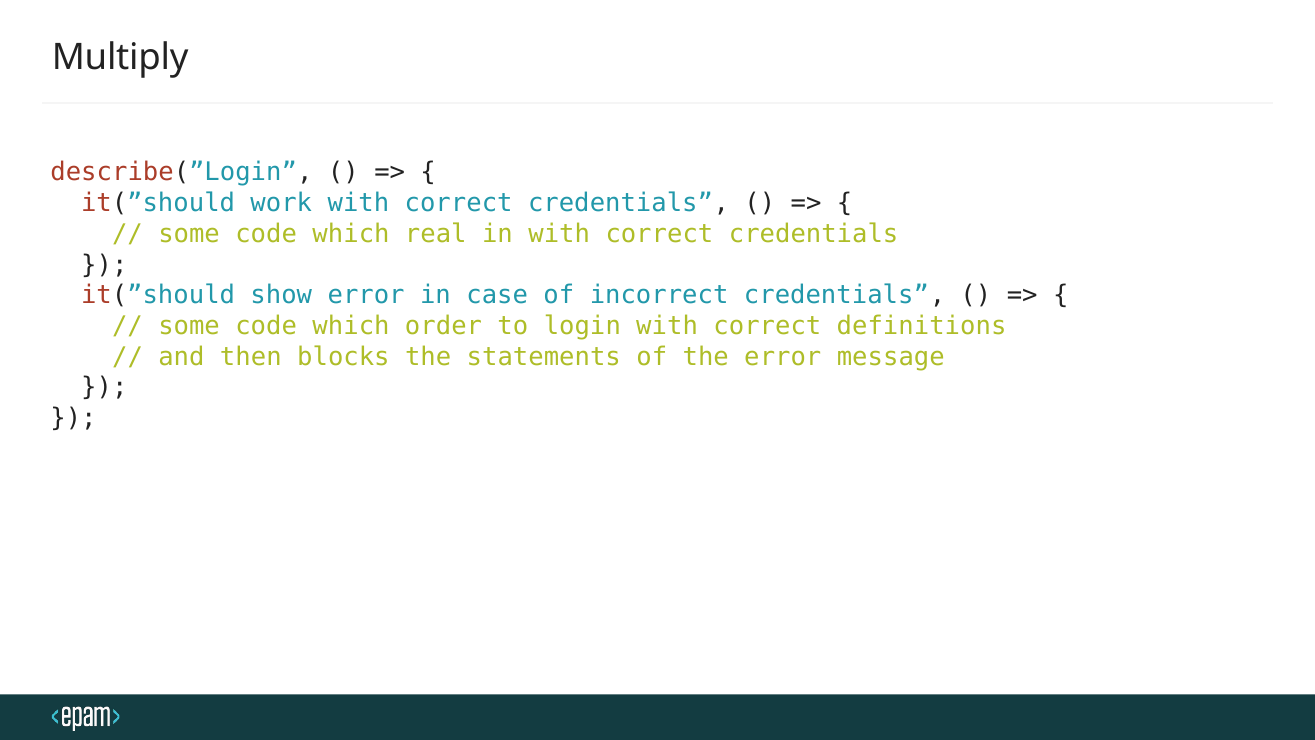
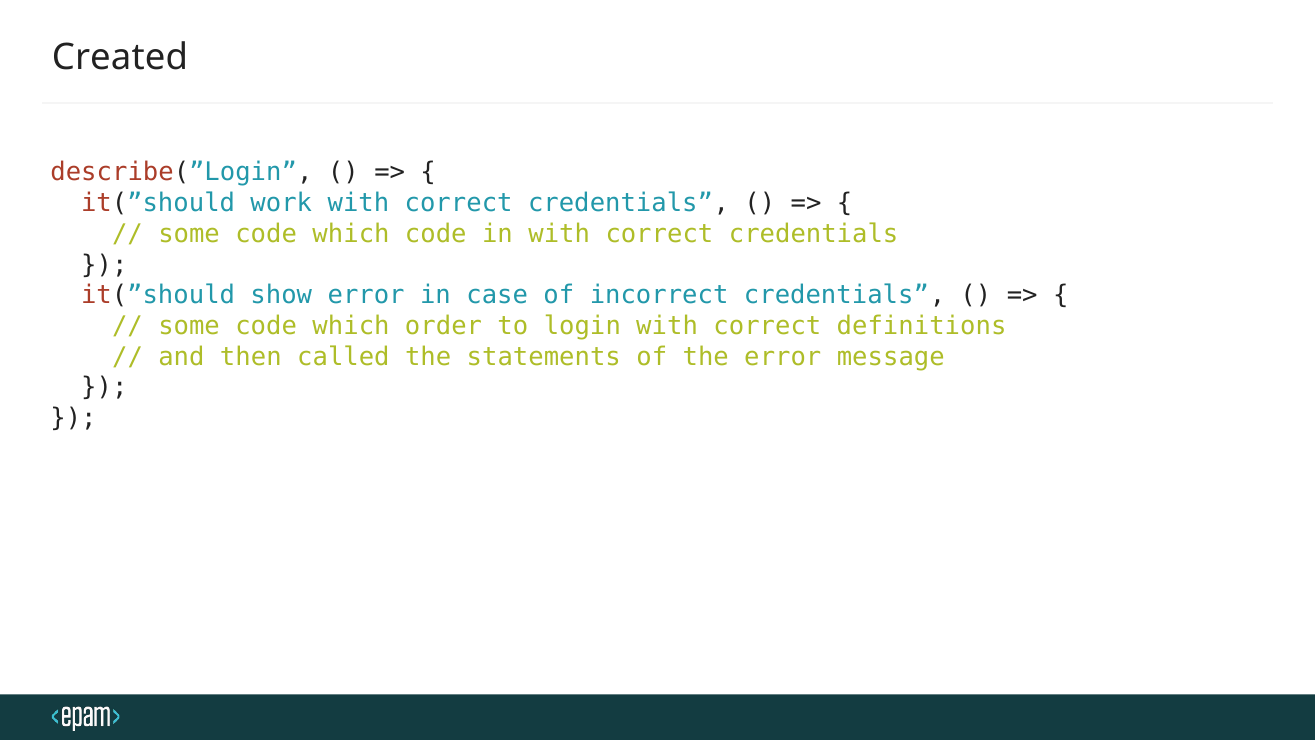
Multiply: Multiply -> Created (120, 57)
which real: real -> code (436, 234)
blocks: blocks -> called (343, 357)
